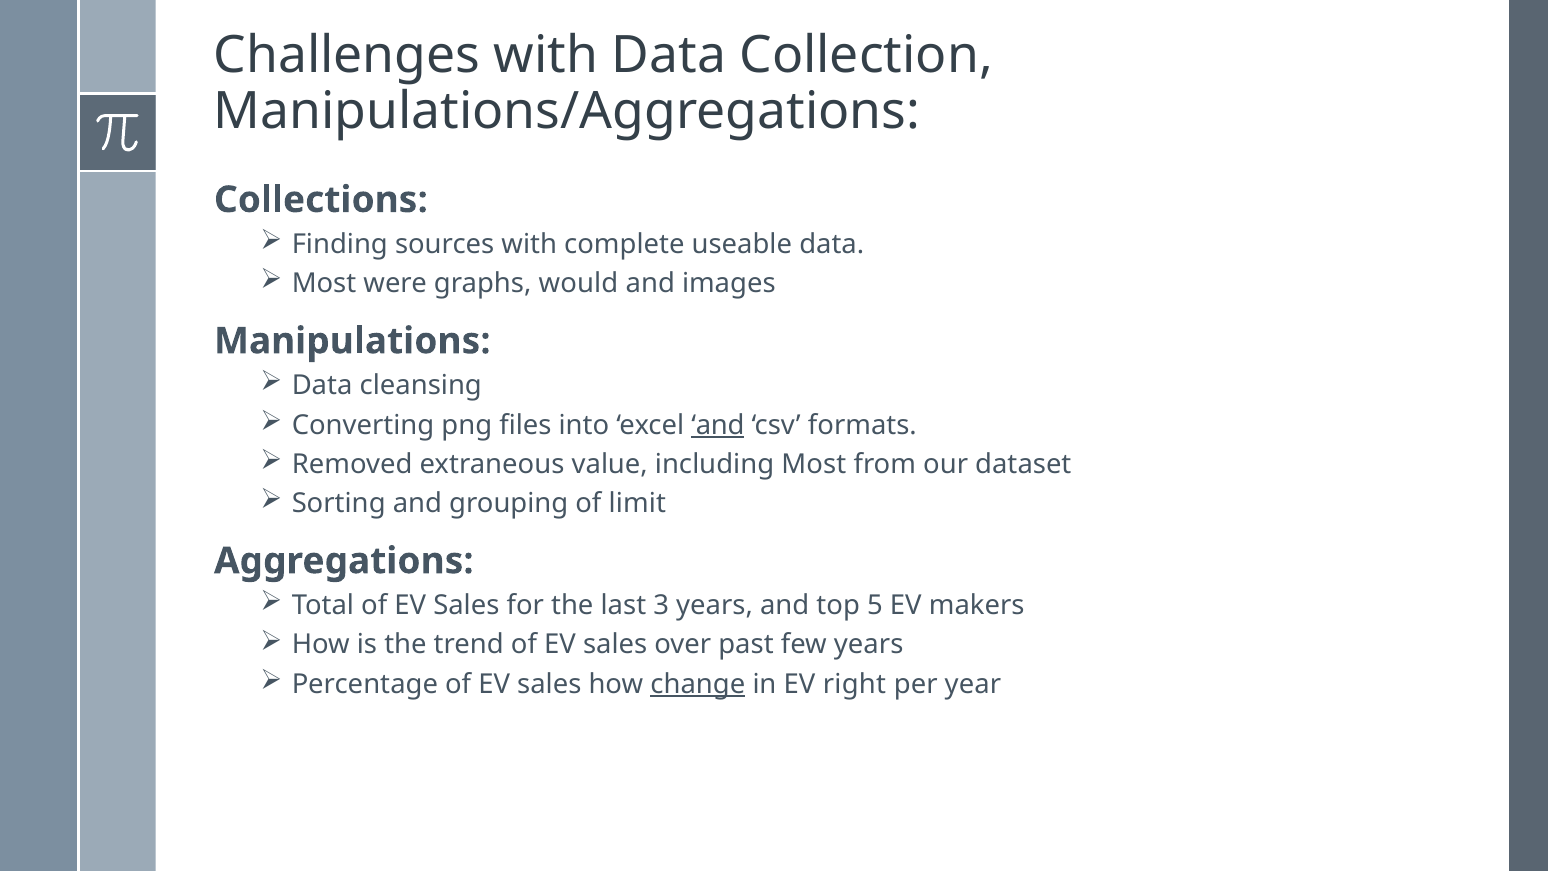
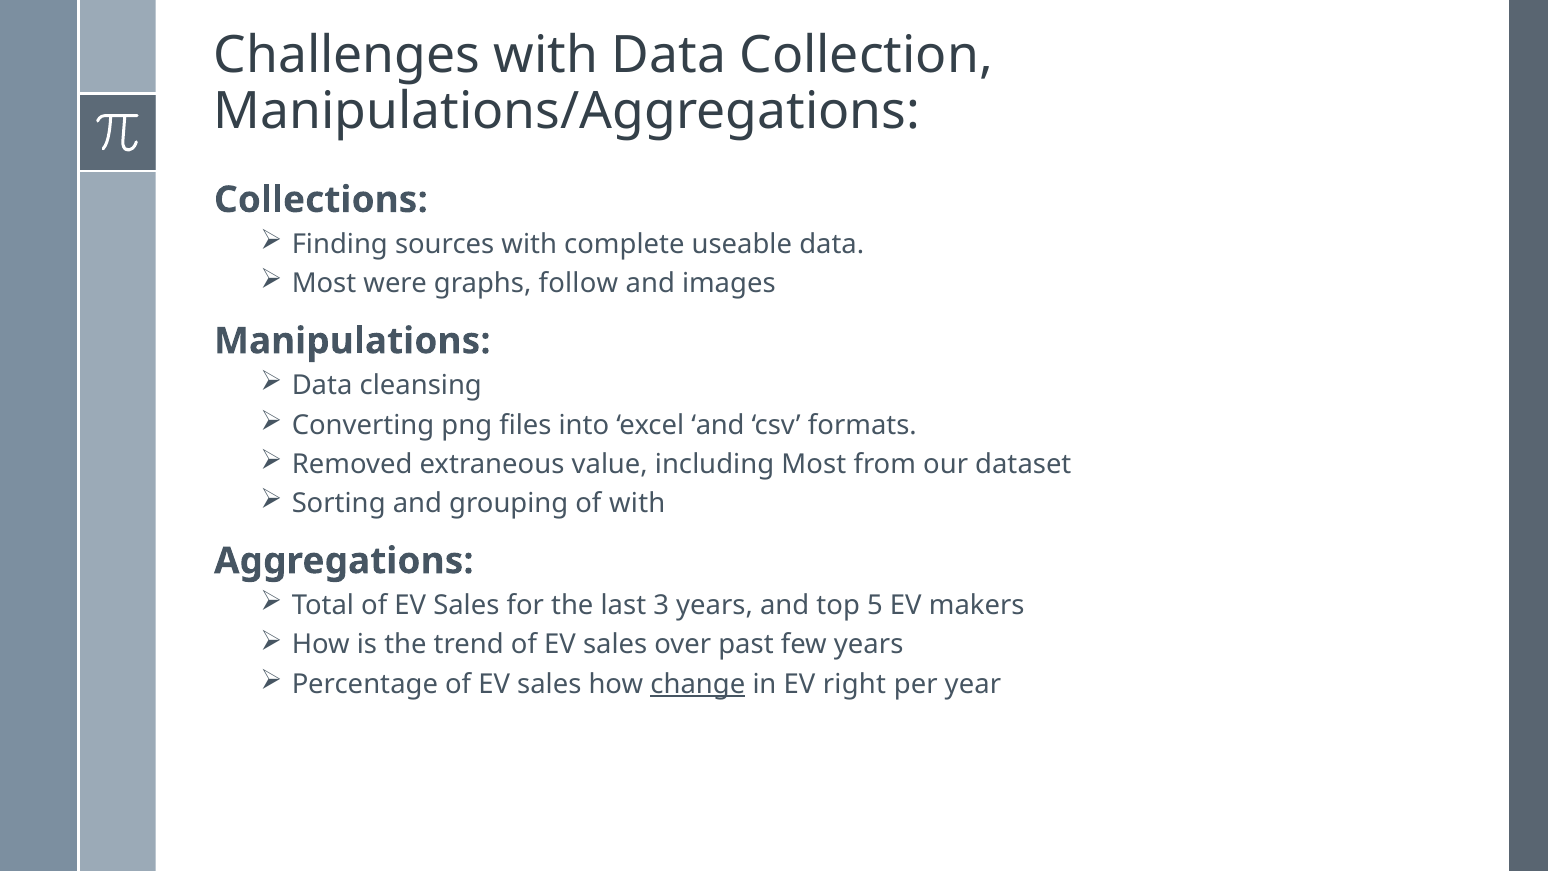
would: would -> follow (578, 284)
and underline: present -> none (718, 425)
of limit: limit -> with (637, 504)
